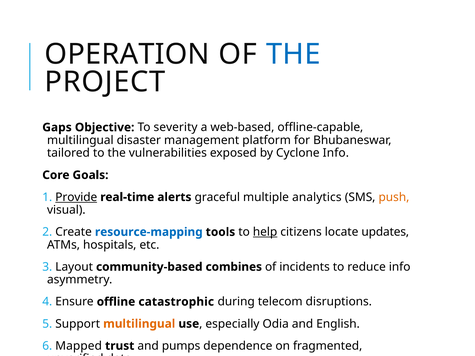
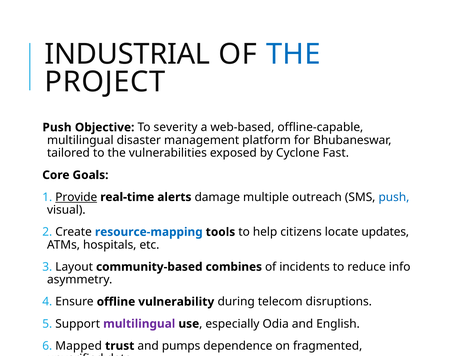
OPERATION: OPERATION -> INDUSTRIAL (127, 54)
Gaps: Gaps -> Push (57, 127)
Cyclone Info: Info -> Fast (336, 153)
graceful: graceful -> damage (217, 197)
analytics: analytics -> outreach (317, 197)
push colour: orange -> blue (394, 197)
help underline: present -> none (265, 232)
catastrophic: catastrophic -> vulnerability (176, 302)
multilingual colour: orange -> purple (139, 324)
